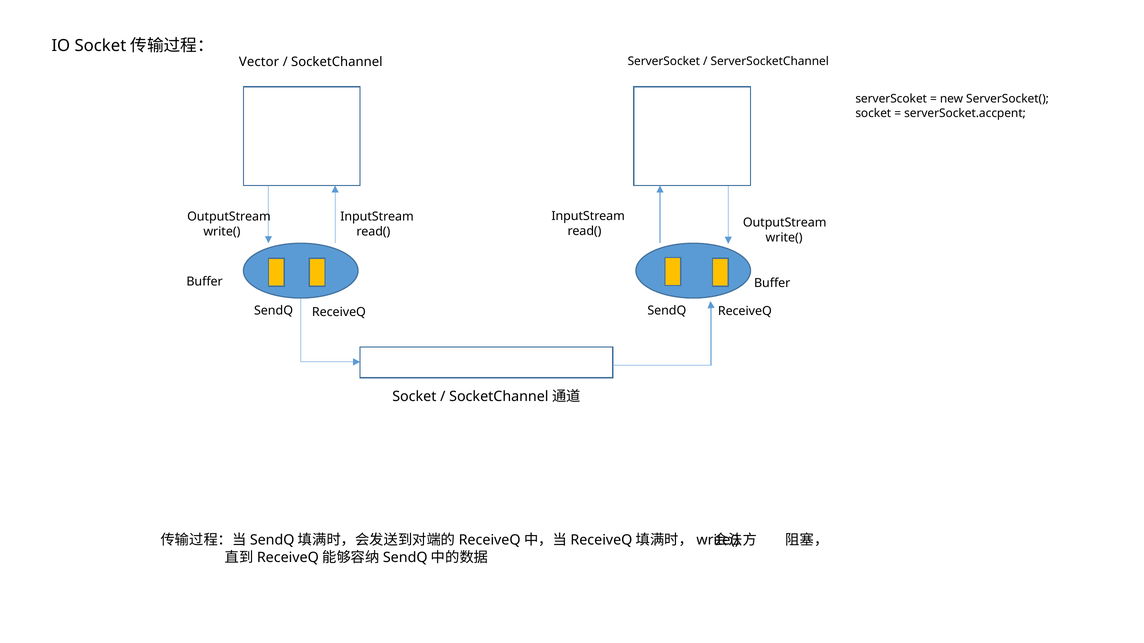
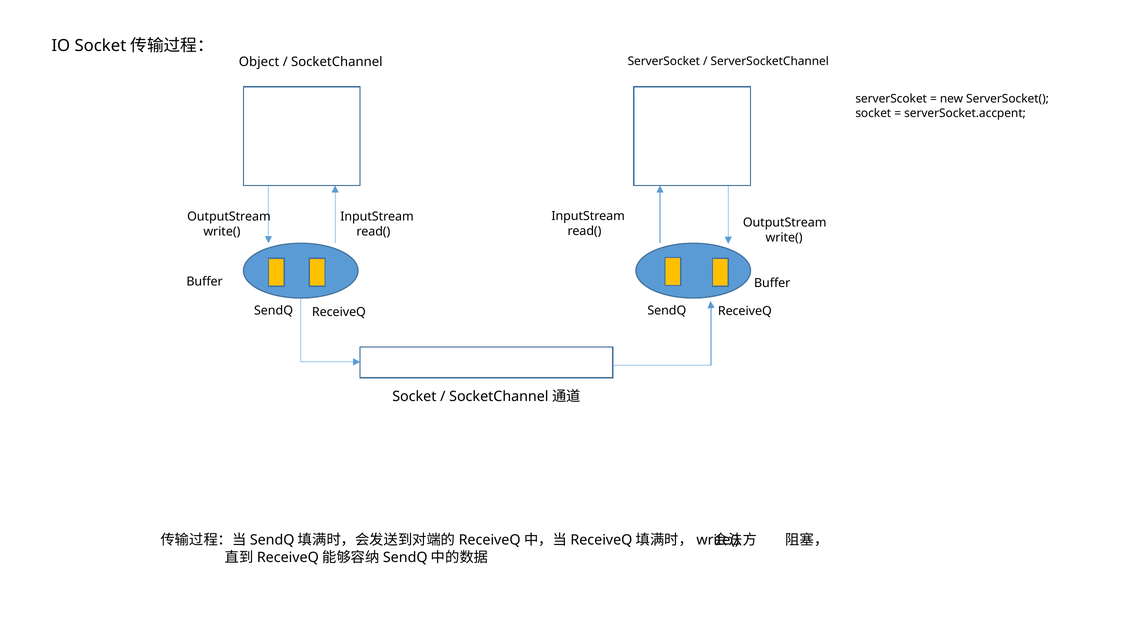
Vector: Vector -> Object (259, 62)
